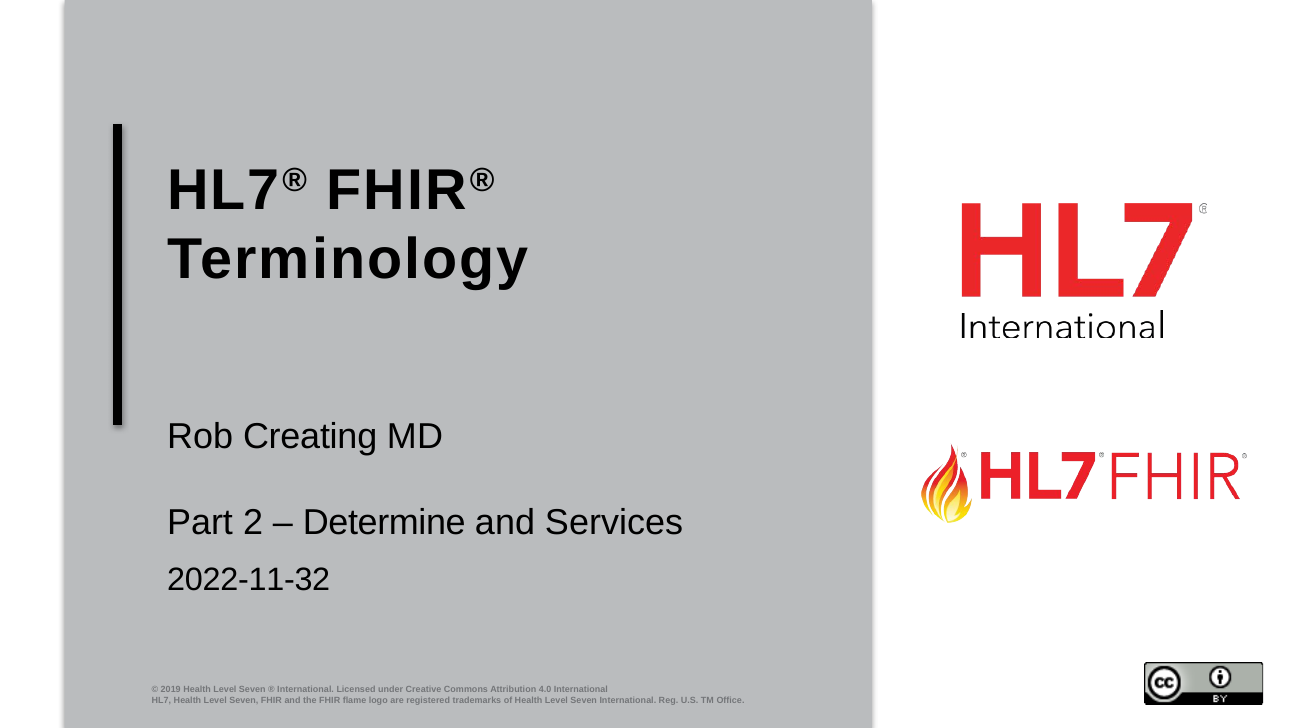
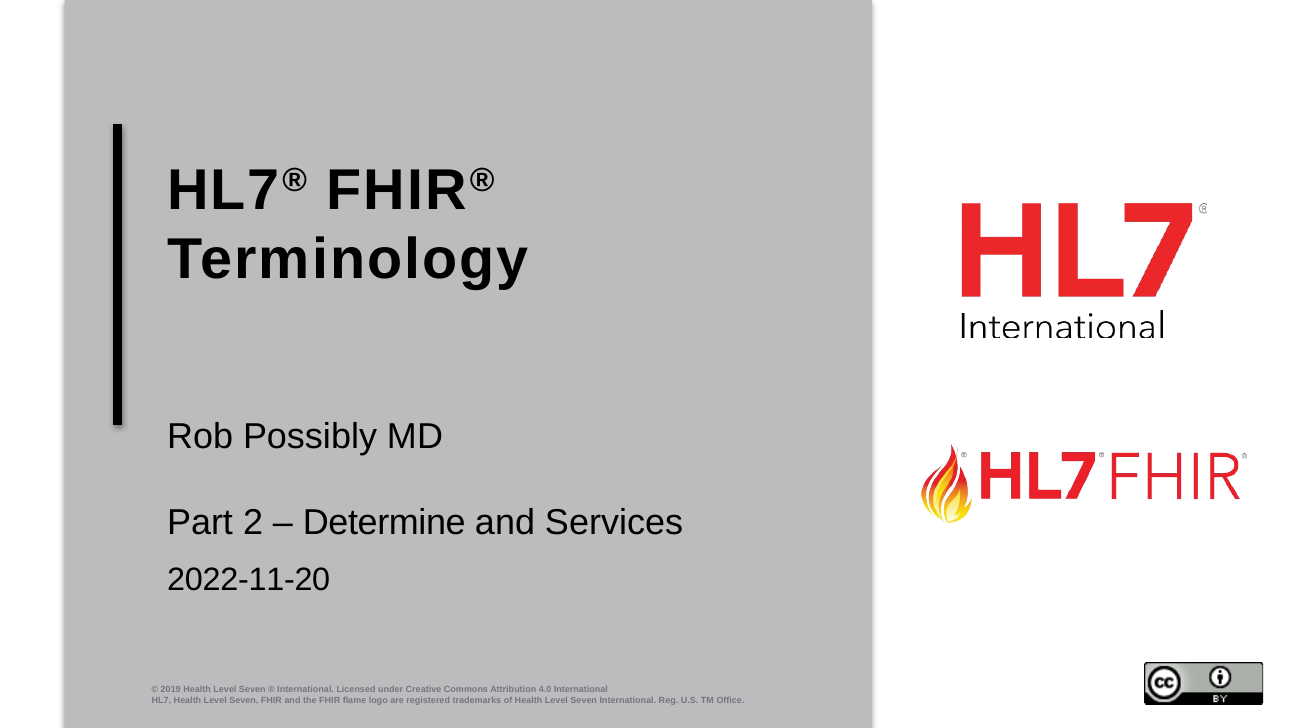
Creating: Creating -> Possibly (310, 436)
2022-11-32: 2022-11-32 -> 2022-11-20 (249, 580)
